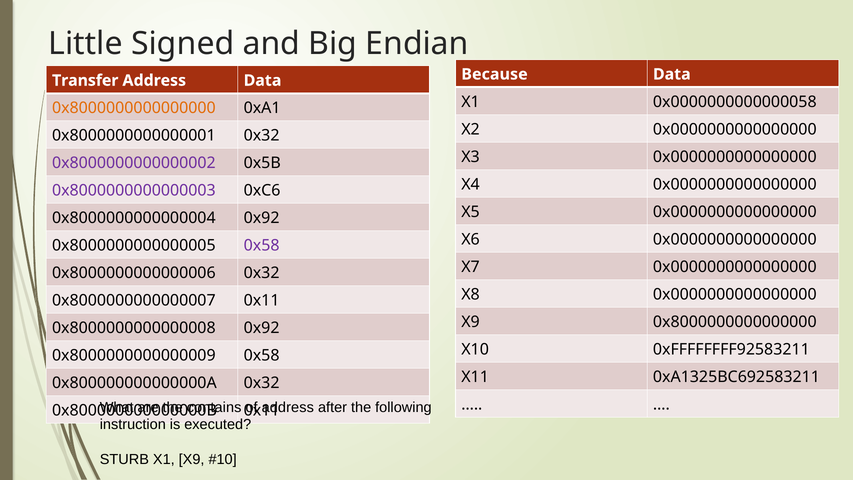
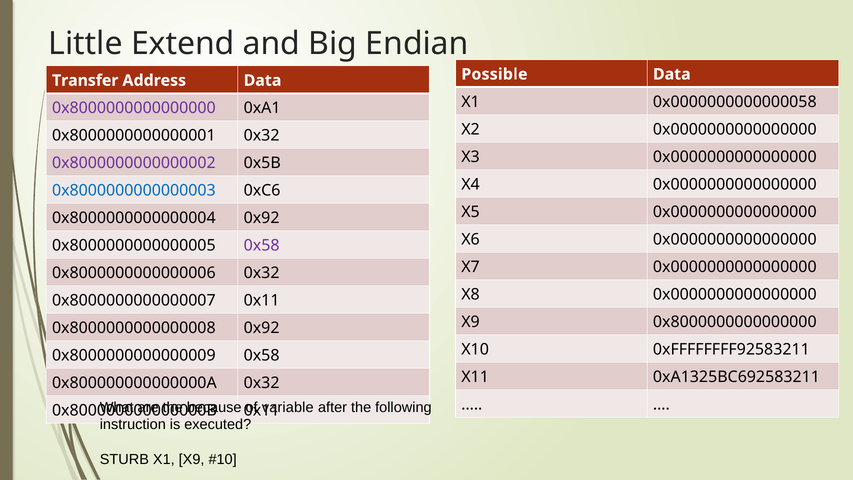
Signed: Signed -> Extend (183, 43)
Because: Because -> Possible (494, 74)
0x8000000000000000 colour: orange -> purple (134, 108)
0x8000000000000003 colour: purple -> blue (134, 190)
contains: contains -> because (214, 407)
address: address -> variable (288, 407)
